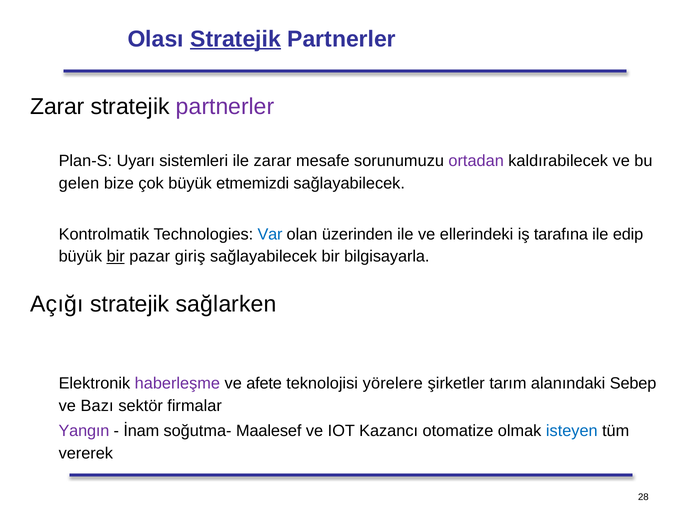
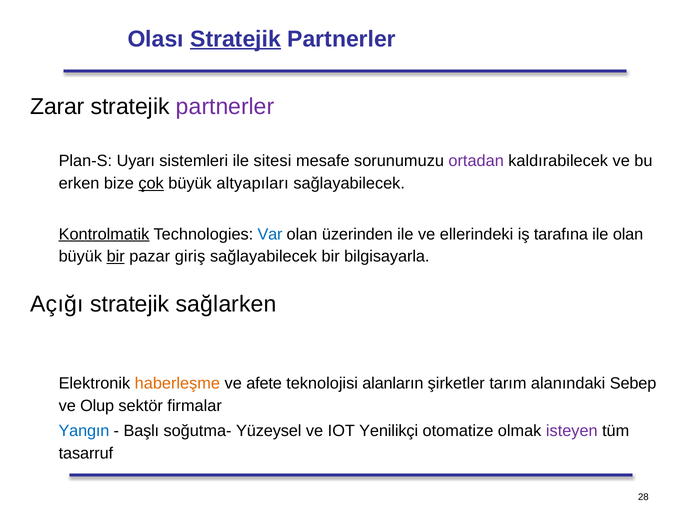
ile zarar: zarar -> sitesi (272, 161)
gelen: gelen -> erken (79, 184)
çok underline: none -> present (151, 184)
etmemizdi: etmemizdi -> altyapıları (253, 184)
Kontrolmatik underline: none -> present (104, 234)
ile edip: edip -> olan (628, 234)
haberleşme colour: purple -> orange (177, 384)
yörelere: yörelere -> alanların (393, 384)
Bazı: Bazı -> Olup (97, 406)
Yangın colour: purple -> blue (84, 431)
İnam: İnam -> Başlı (141, 431)
Maalesef: Maalesef -> Yüzeysel (269, 431)
Kazancı: Kazancı -> Yenilikçi (389, 431)
isteyen colour: blue -> purple (572, 431)
vererek: vererek -> tasarruf (86, 454)
